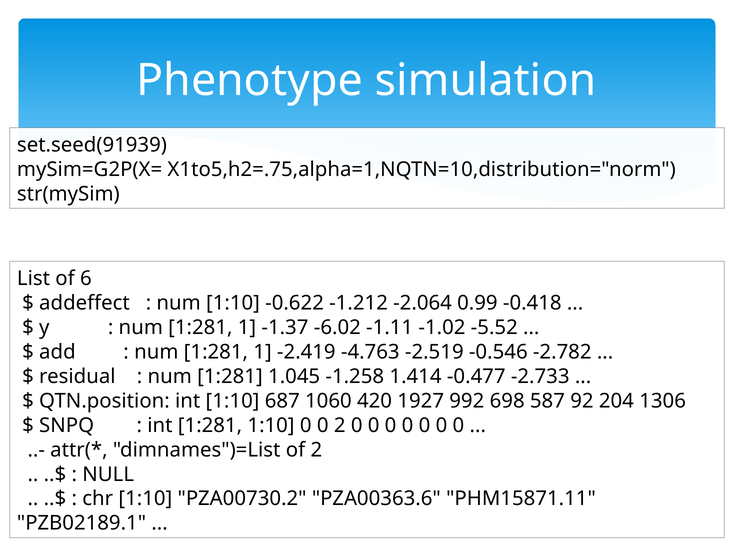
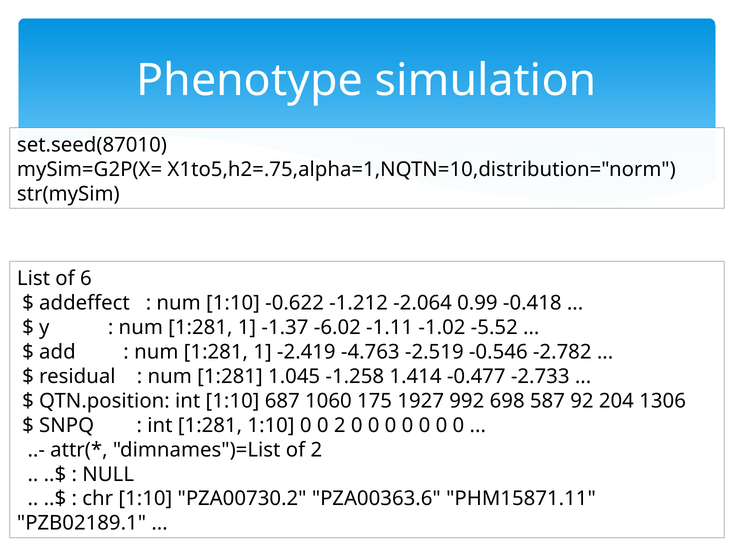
set.seed(91939: set.seed(91939 -> set.seed(87010 (92, 145)
420: 420 -> 175 (375, 401)
